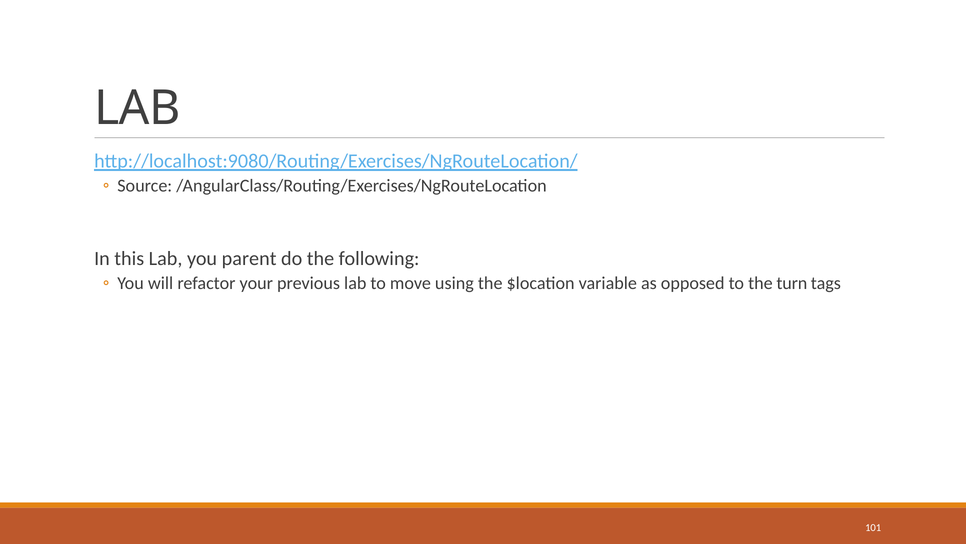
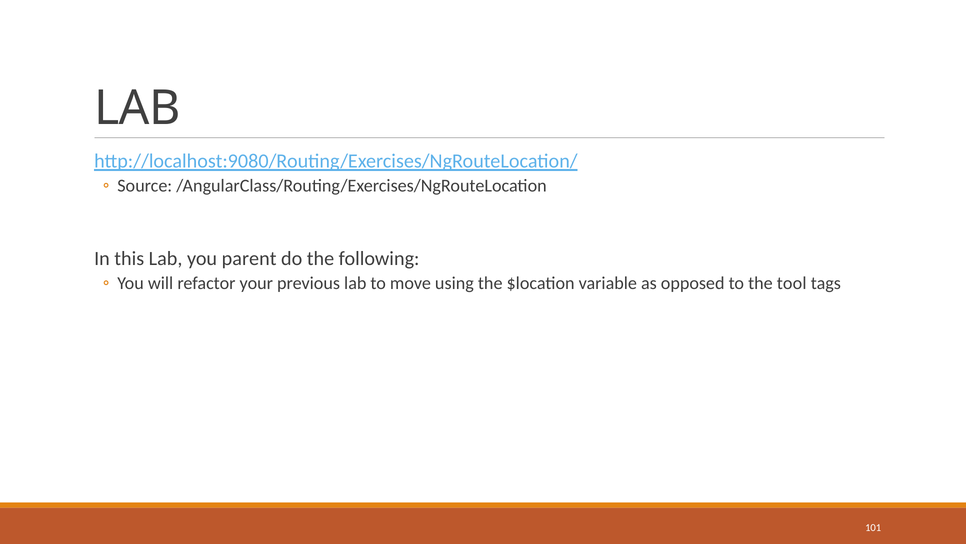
turn: turn -> tool (792, 283)
